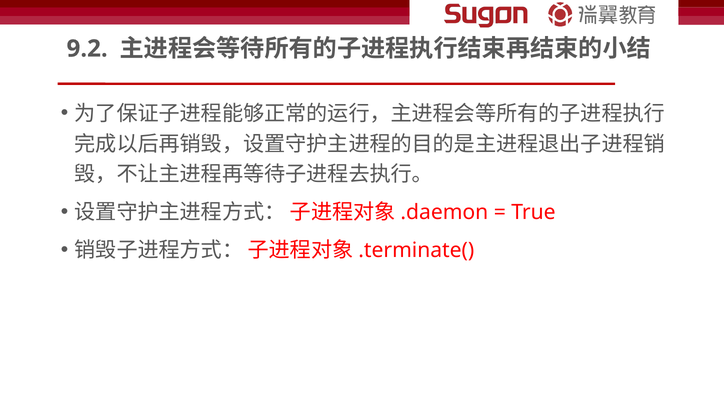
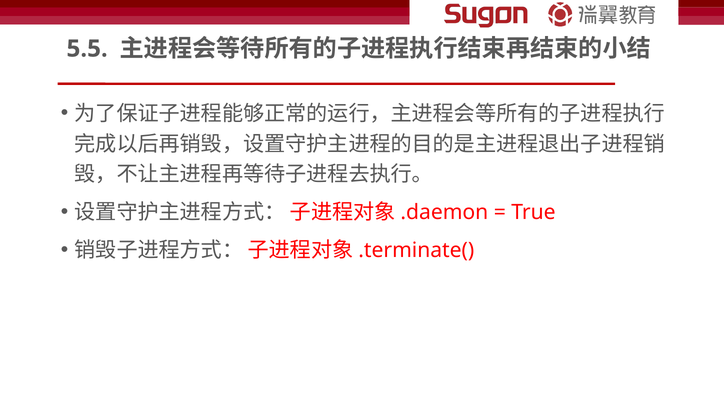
9.2: 9.2 -> 5.5 (87, 49)
